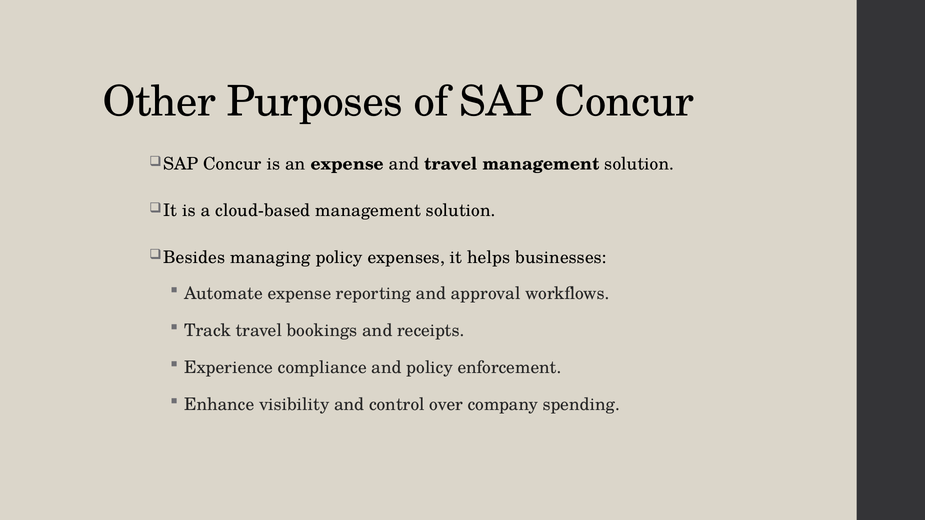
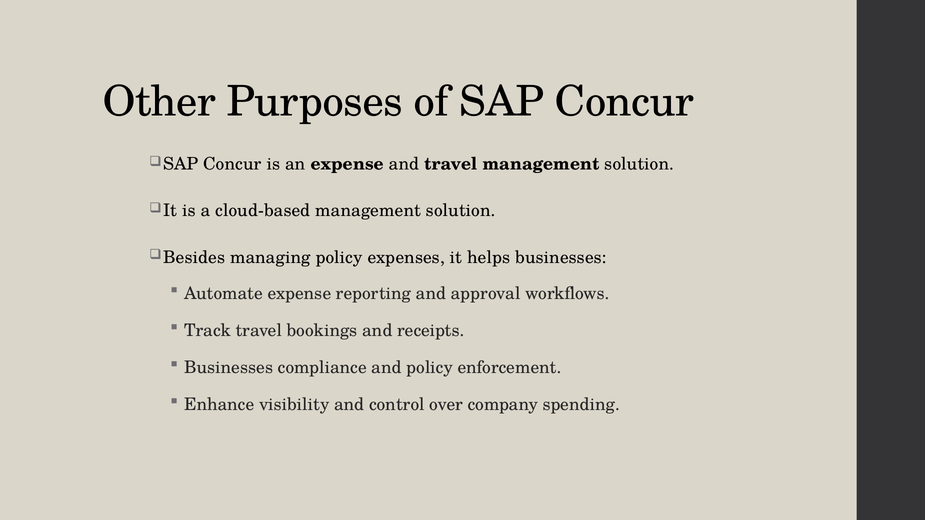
Experience: Experience -> Businesses (229, 368)
